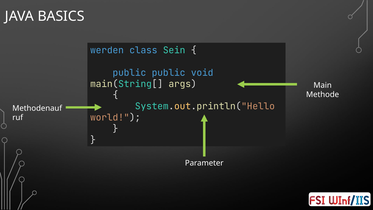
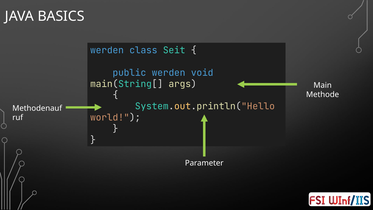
Sein: Sein -> Seit (174, 50)
public public: public -> werden (169, 73)
